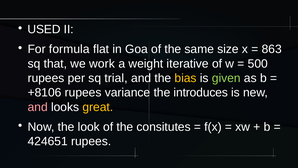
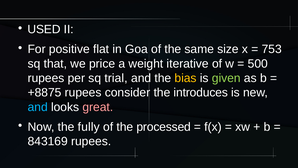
formula: formula -> positive (69, 49)
863: 863 -> 753 (272, 49)
work: work -> price (102, 64)
+8106: +8106 -> +8875 (45, 92)
variance: variance -> consider (128, 92)
and colour: pink -> light blue (38, 107)
great colour: yellow -> pink (98, 107)
look: look -> fully (89, 127)
consitutes: consitutes -> processed (164, 127)
424651: 424651 -> 843169 (48, 141)
